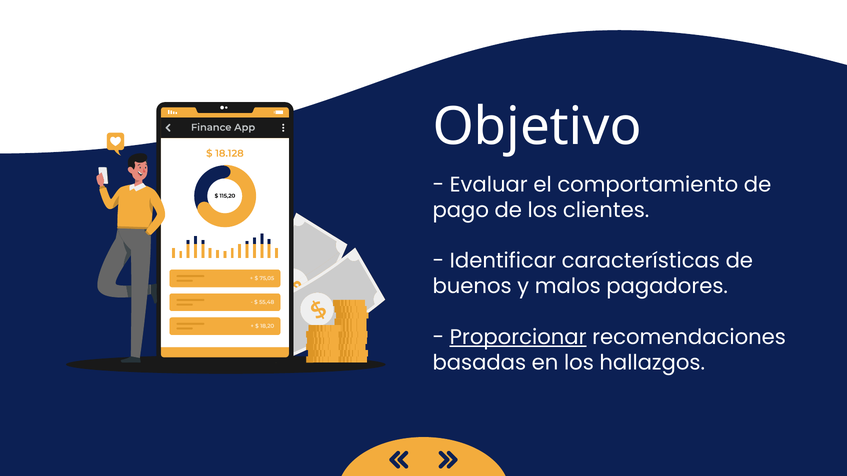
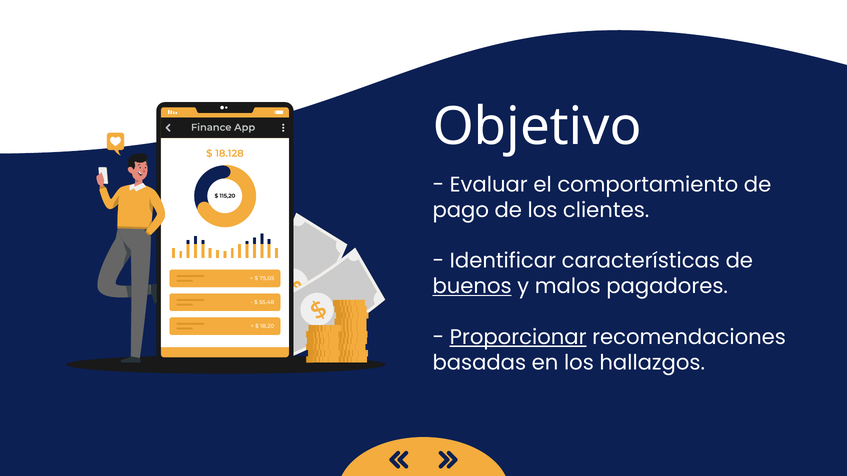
buenos underline: none -> present (472, 287)
